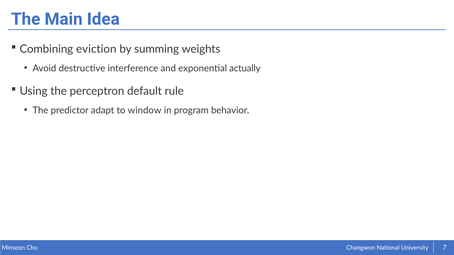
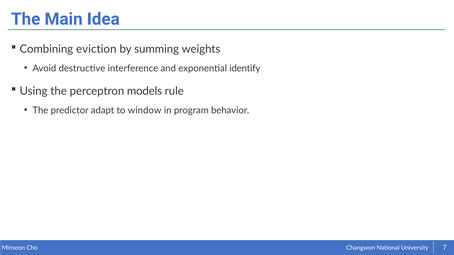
actually: actually -> identify (245, 69)
default: default -> models (145, 91)
